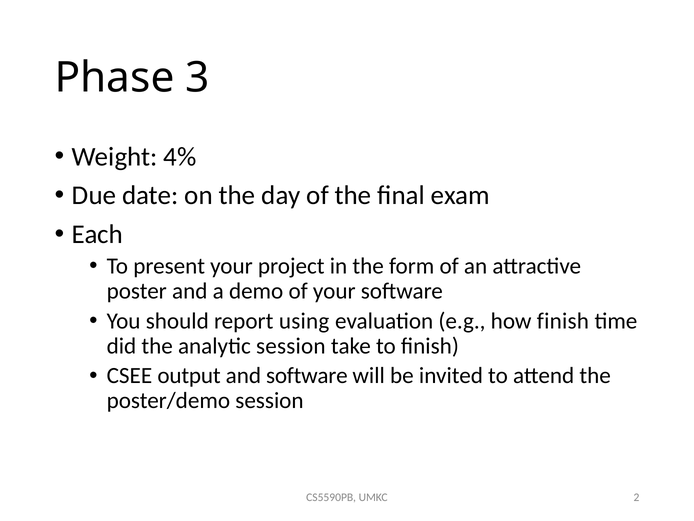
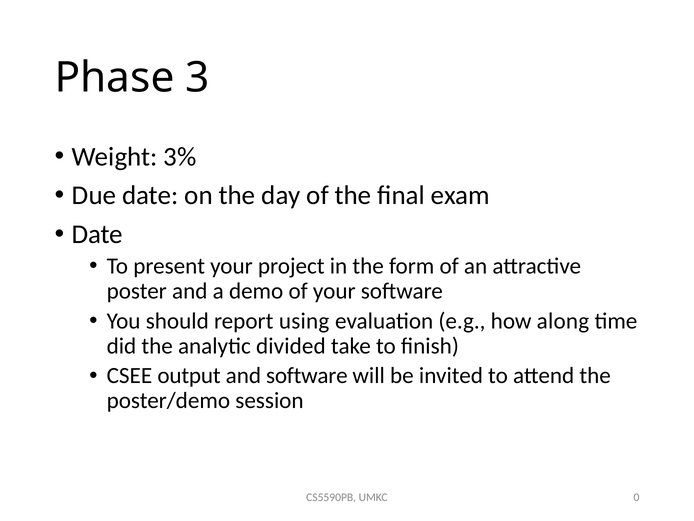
4%: 4% -> 3% (180, 156)
Each: Each -> Date (97, 234)
how finish: finish -> along (563, 321)
analytic session: session -> divided (291, 346)
2: 2 -> 0 (636, 497)
